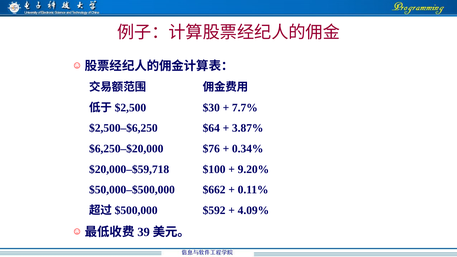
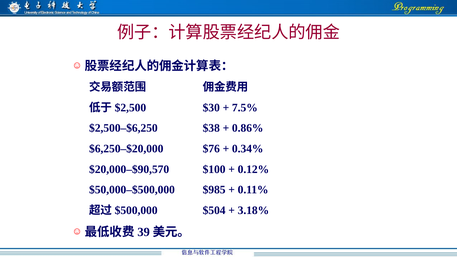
7.7%: 7.7% -> 7.5% (245, 108)
$64: $64 -> $38 (211, 128)
3.87%: 3.87% -> 0.86% (248, 128)
$20,000–$59,718: $20,000–$59,718 -> $20,000–$90,570 (129, 169)
9.20%: 9.20% -> 0.12% (253, 169)
$662: $662 -> $985 (214, 190)
$592: $592 -> $504 (214, 210)
4.09%: 4.09% -> 3.18% (253, 210)
